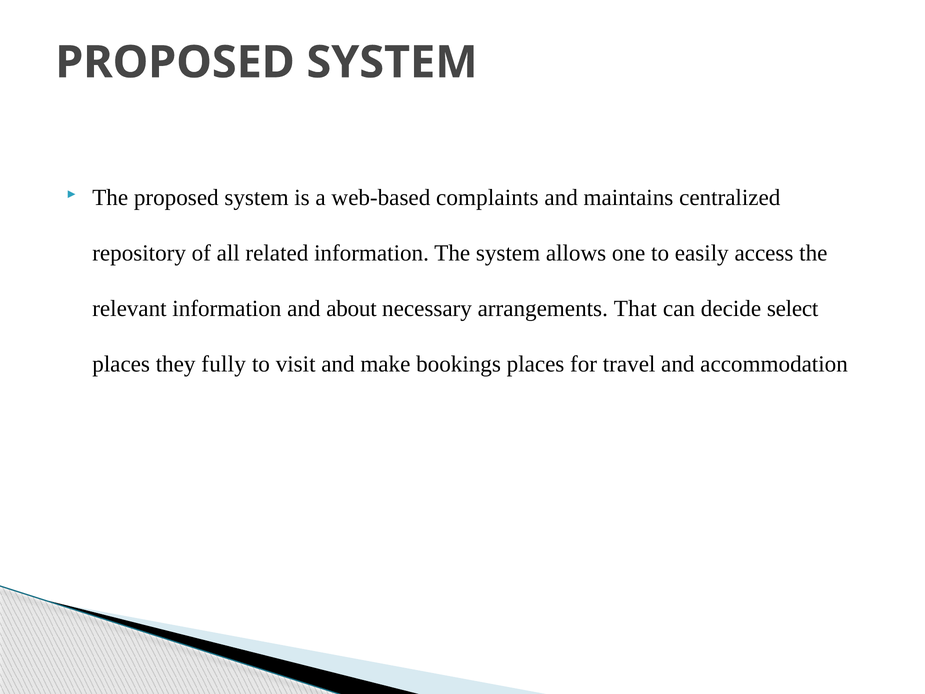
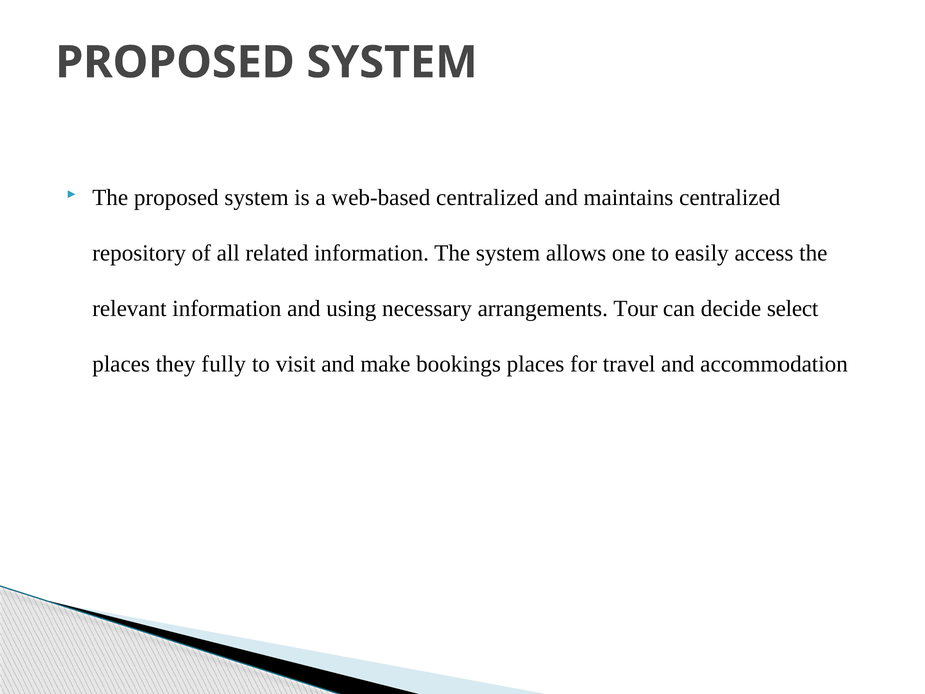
web-based complaints: complaints -> centralized (487, 198)
about: about -> using (351, 309)
That: That -> Tour (636, 309)
